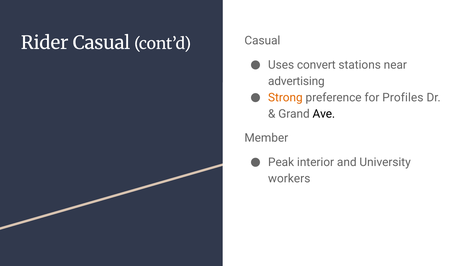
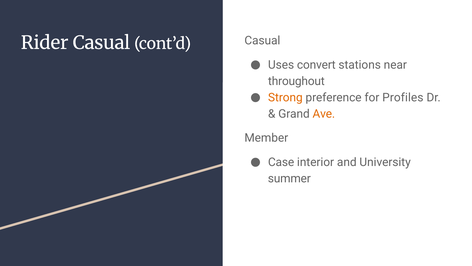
advertising: advertising -> throughout (296, 81)
Ave colour: black -> orange (324, 114)
Peak: Peak -> Case (281, 162)
workers: workers -> summer (289, 178)
